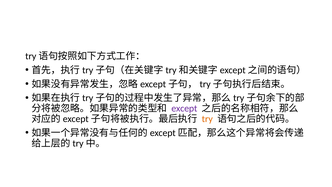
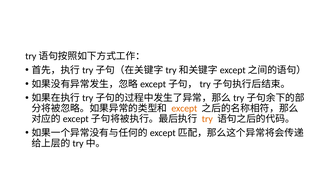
except colour: purple -> orange (184, 108)
